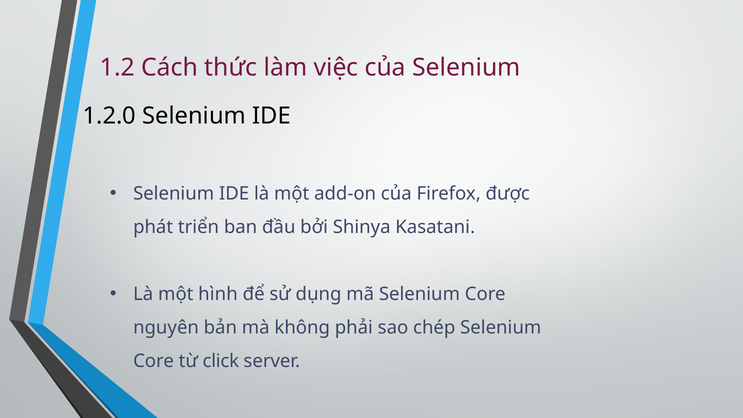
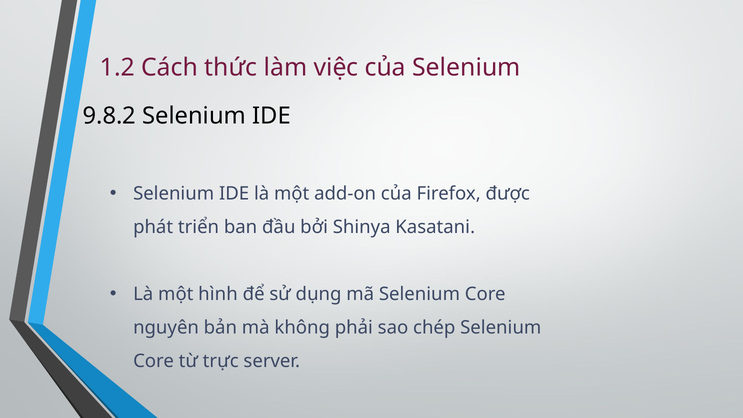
1.2.0: 1.2.0 -> 9.8.2 (109, 116)
click: click -> trực (221, 361)
